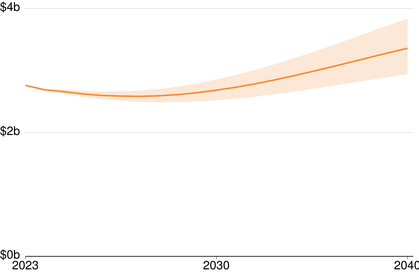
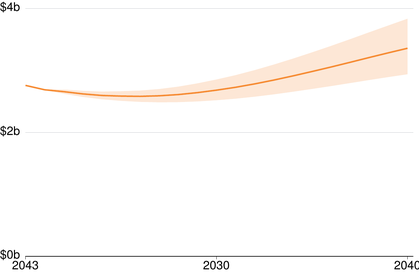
2023: 2023 -> 2043 (26, 266)
